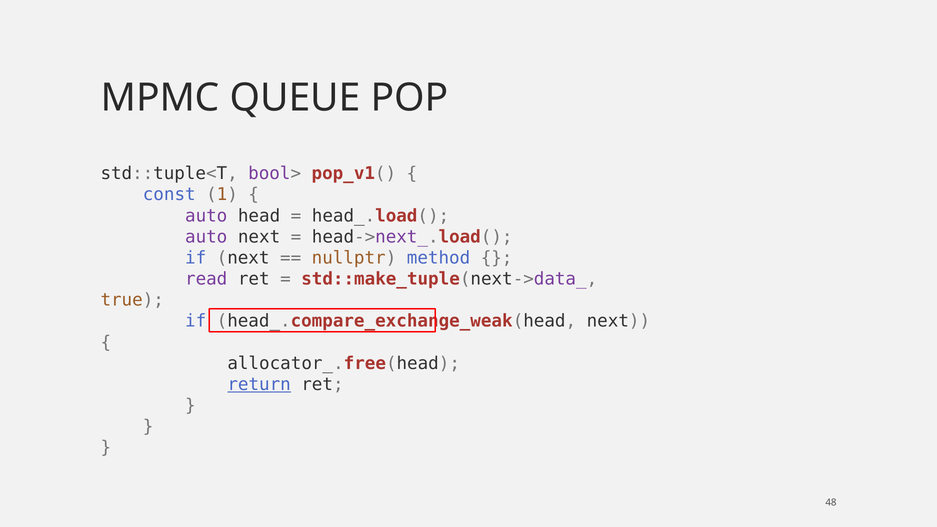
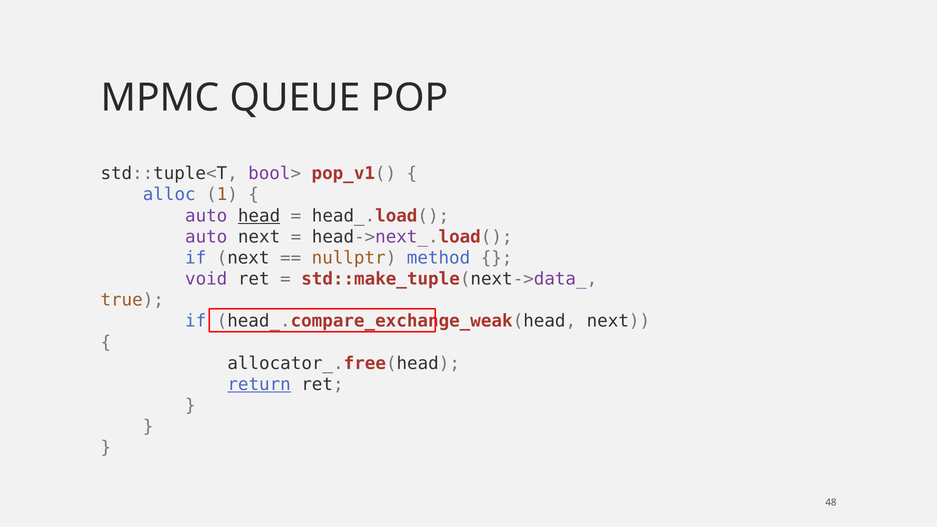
const: const -> alloc (169, 195)
head underline: none -> present (259, 216)
read: read -> void (206, 279)
